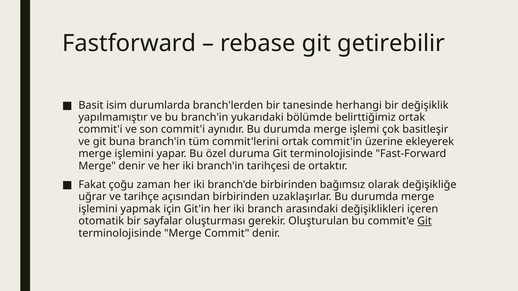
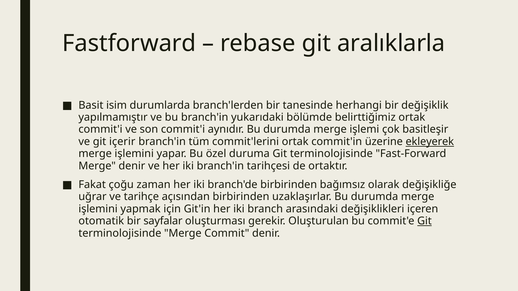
getirebilir: getirebilir -> aralıklarla (391, 44)
buna: buna -> içerir (122, 142)
ekleyerek underline: none -> present (430, 142)
